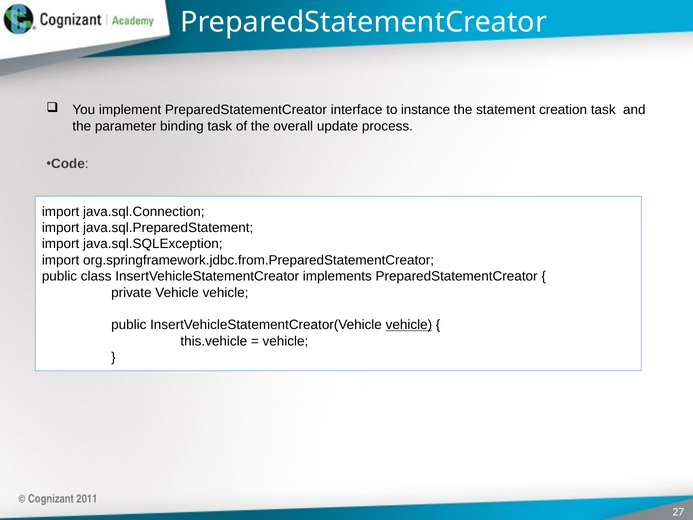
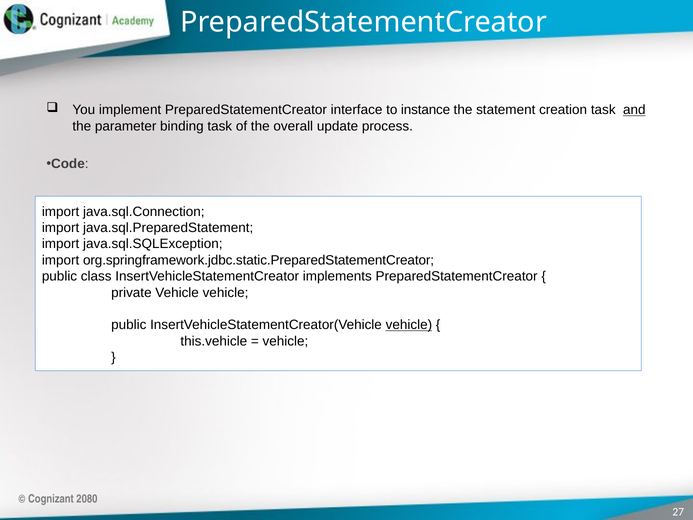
and underline: none -> present (634, 110)
org.springframework.jdbc.from.PreparedStatementCreator: org.springframework.jdbc.from.PreparedStatementCreator -> org.springframework.jdbc.static.PreparedStatementCreator (259, 260)
2011: 2011 -> 2080 (87, 498)
